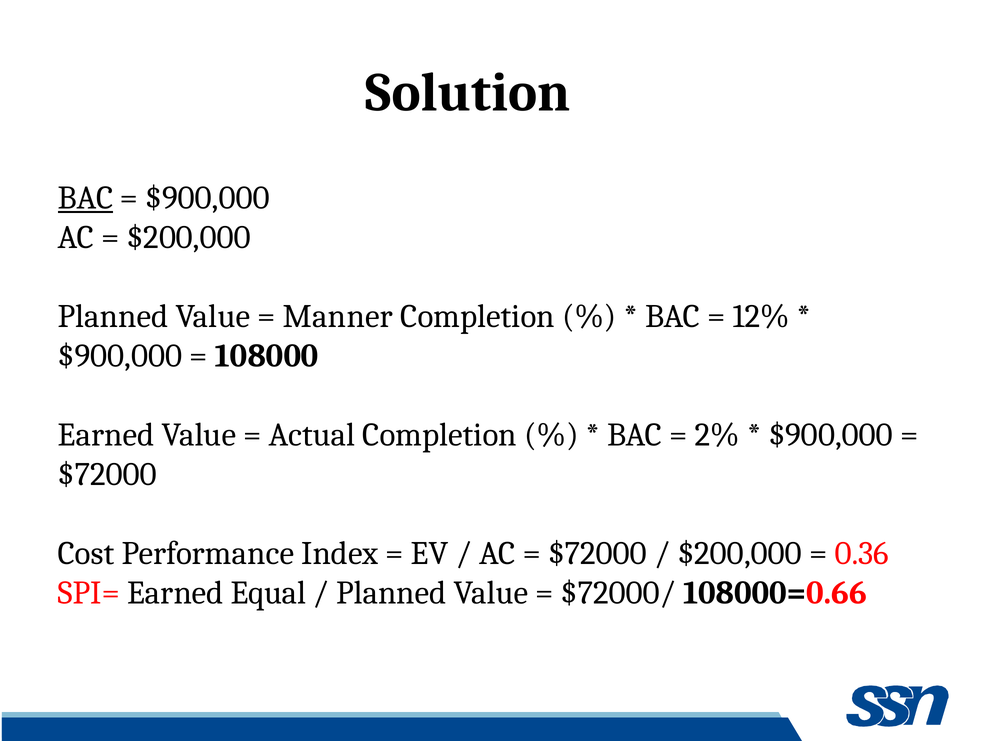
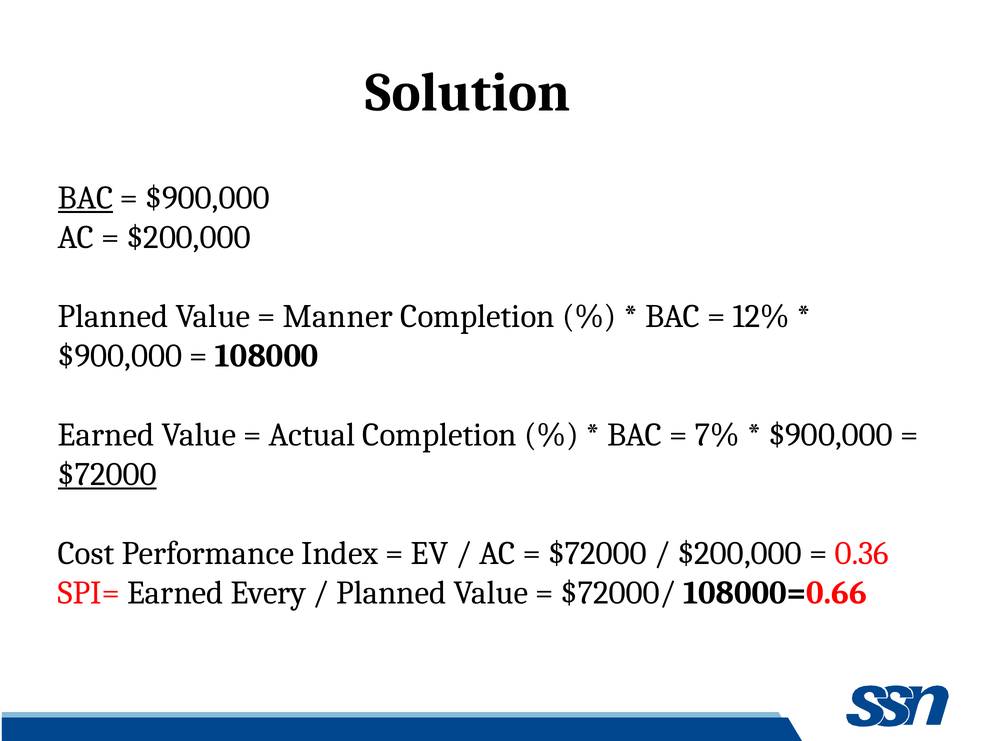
2%: 2% -> 7% (717, 435)
$72000 underline: none -> present (107, 475)
Equal: Equal -> Every (268, 594)
